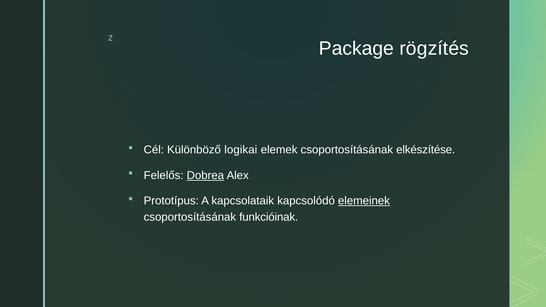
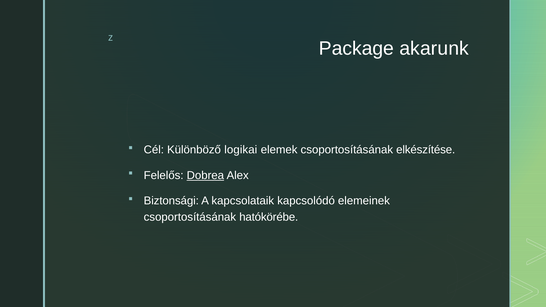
rögzítés: rögzítés -> akarunk (434, 49)
Prototípus: Prototípus -> Biztonsági (171, 201)
elemeinek underline: present -> none (364, 201)
funkcióinak: funkcióinak -> hatókörébe (269, 217)
